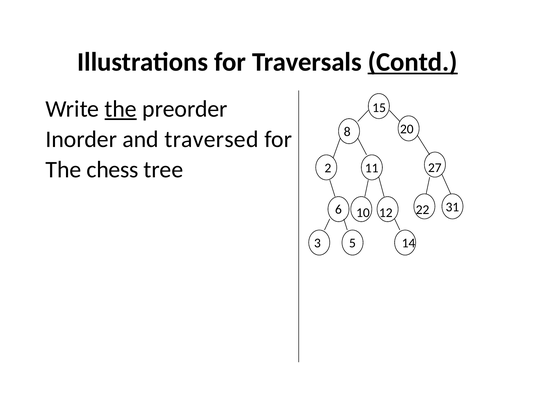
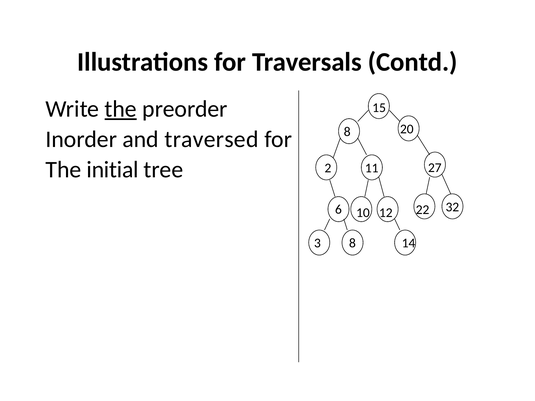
Contd underline: present -> none (413, 62)
chess: chess -> initial (113, 170)
31: 31 -> 32 (452, 207)
3 5: 5 -> 8 (352, 243)
